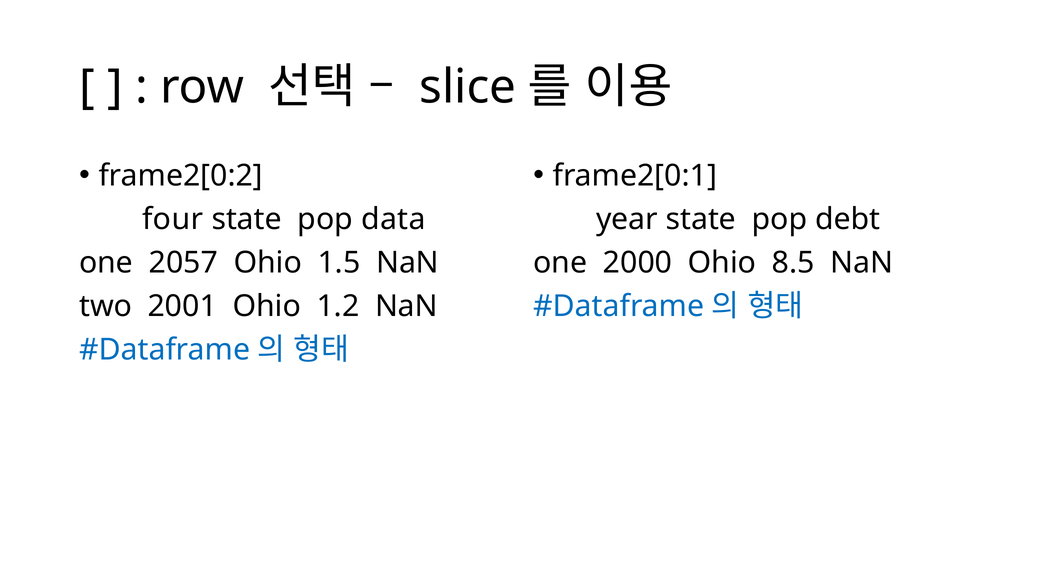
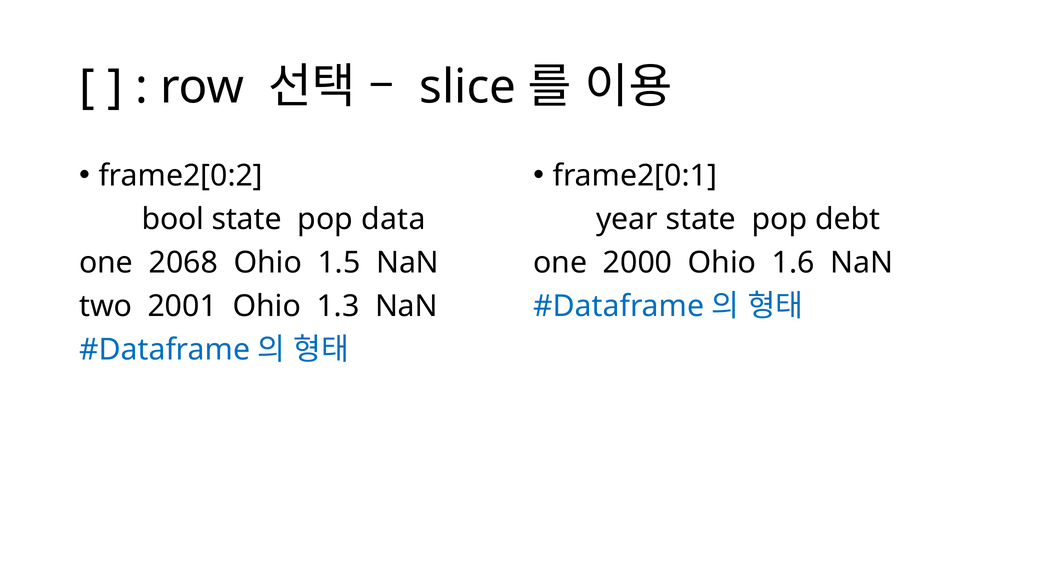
four: four -> bool (173, 219)
2057: 2057 -> 2068 (183, 263)
8.5: 8.5 -> 1.6 (793, 263)
1.2: 1.2 -> 1.3 (338, 306)
